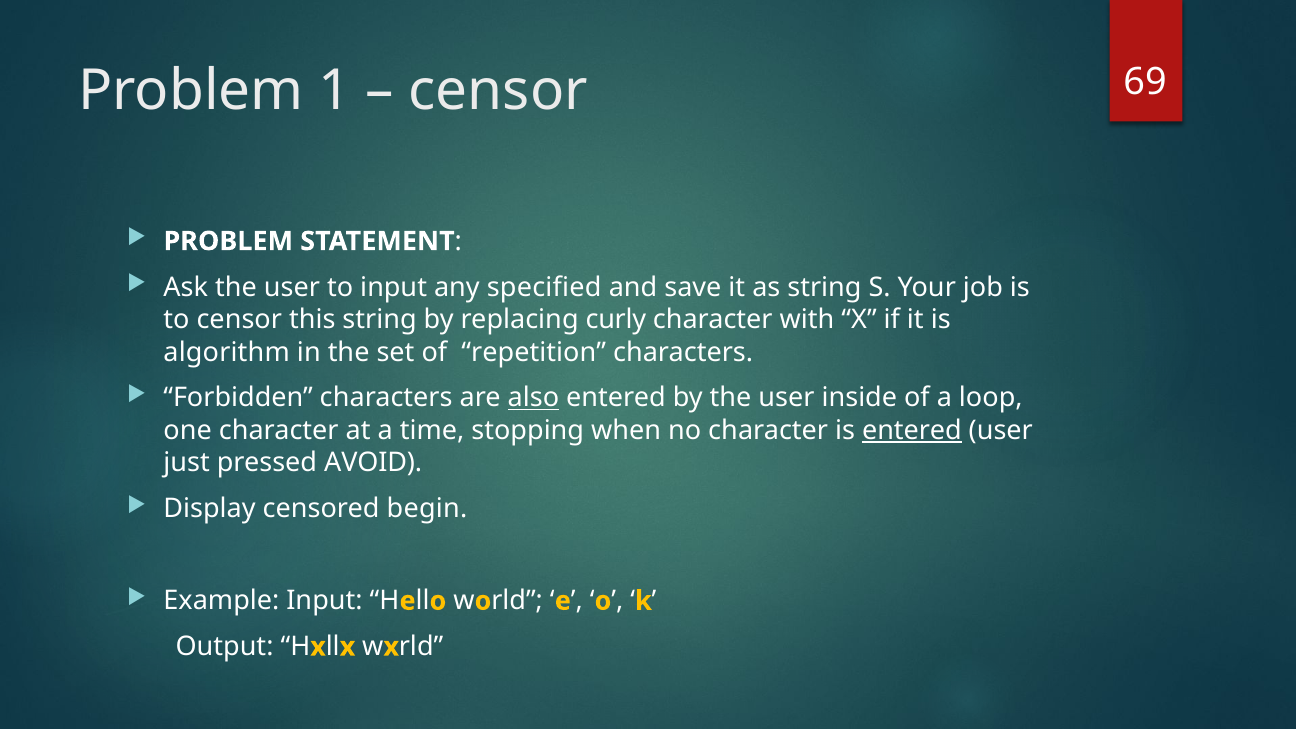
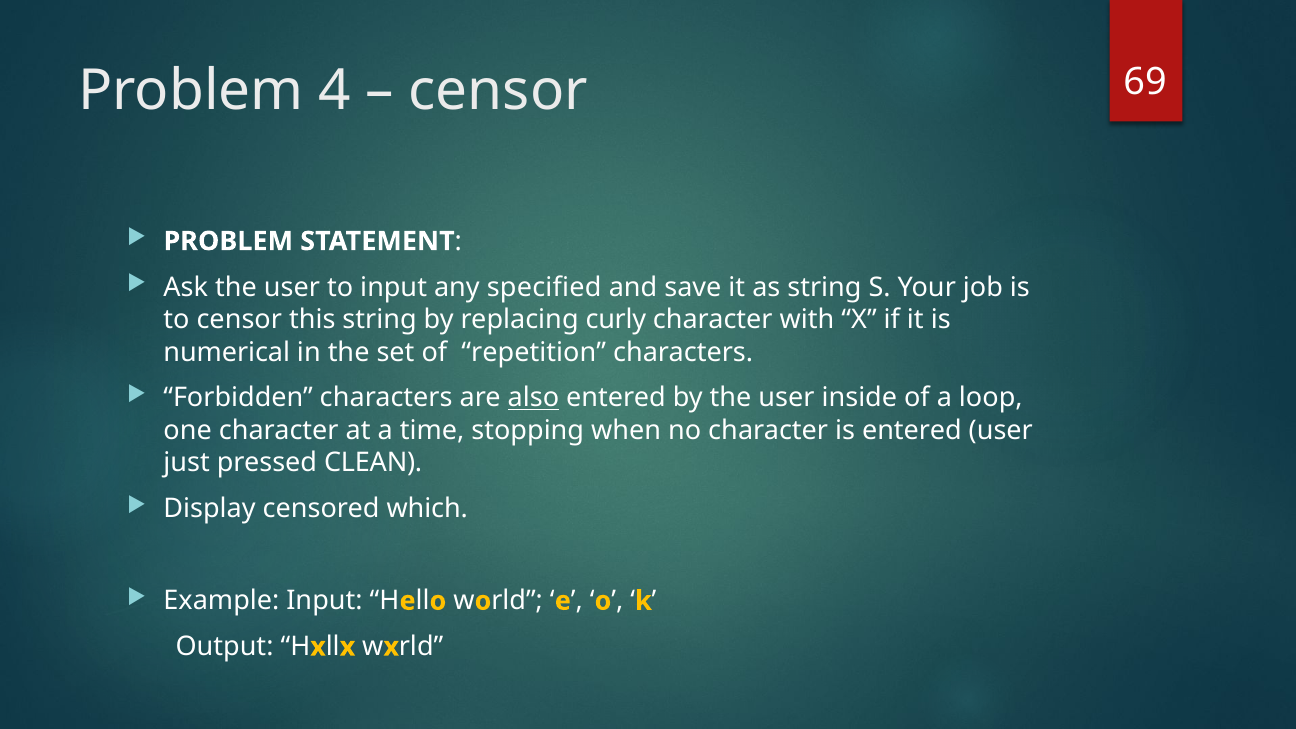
1: 1 -> 4 (335, 91)
algorithm: algorithm -> numerical (227, 352)
entered underline: present -> none (912, 431)
AVOID: AVOID -> CLEAN (373, 463)
begin: begin -> which (427, 509)
